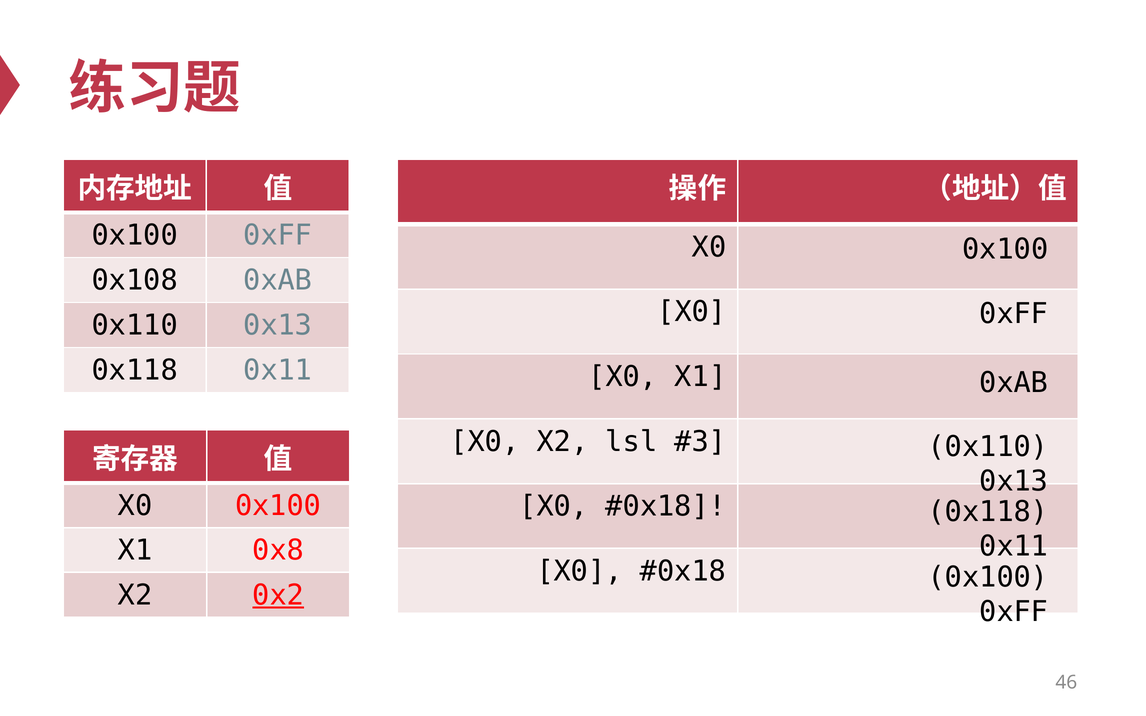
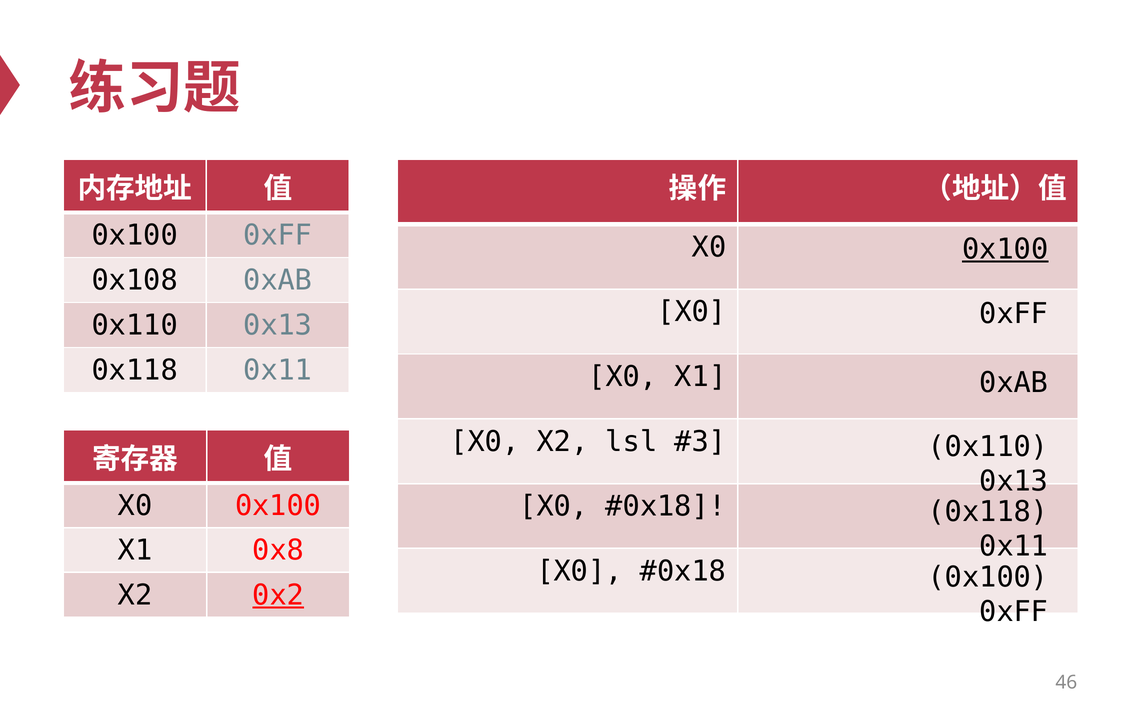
0x100 underline: none -> present (1005, 249)
